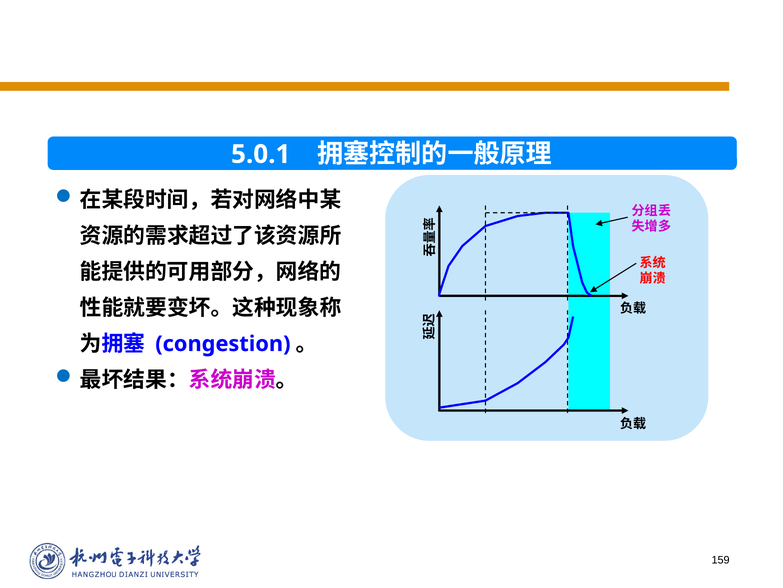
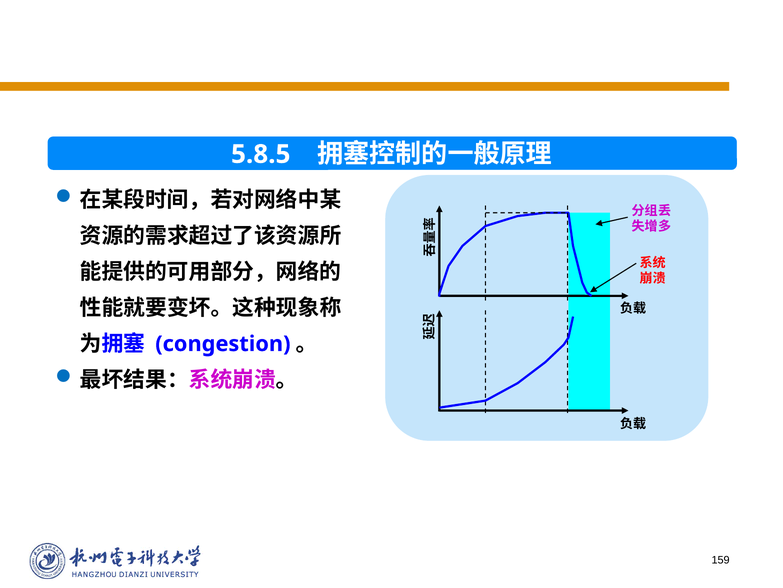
5.0.1: 5.0.1 -> 5.8.5 (261, 154)
